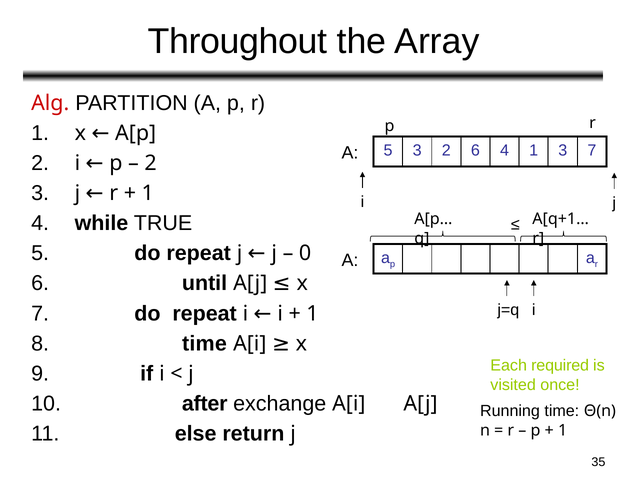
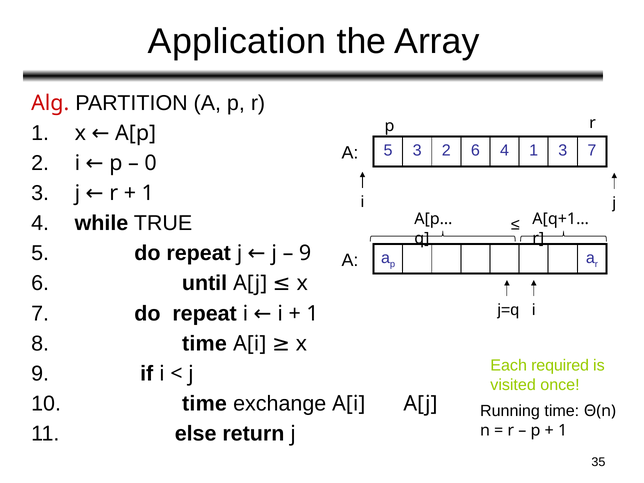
Throughout: Throughout -> Application (237, 41)
2: 2 -> 0 (151, 163)
0: 0 -> 9 (305, 253)
after: after -> time (205, 404)
